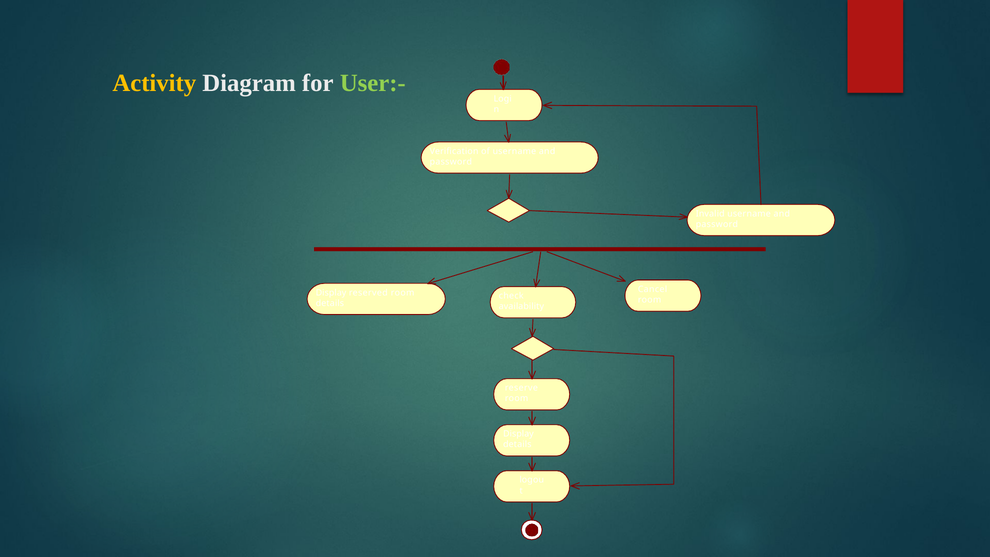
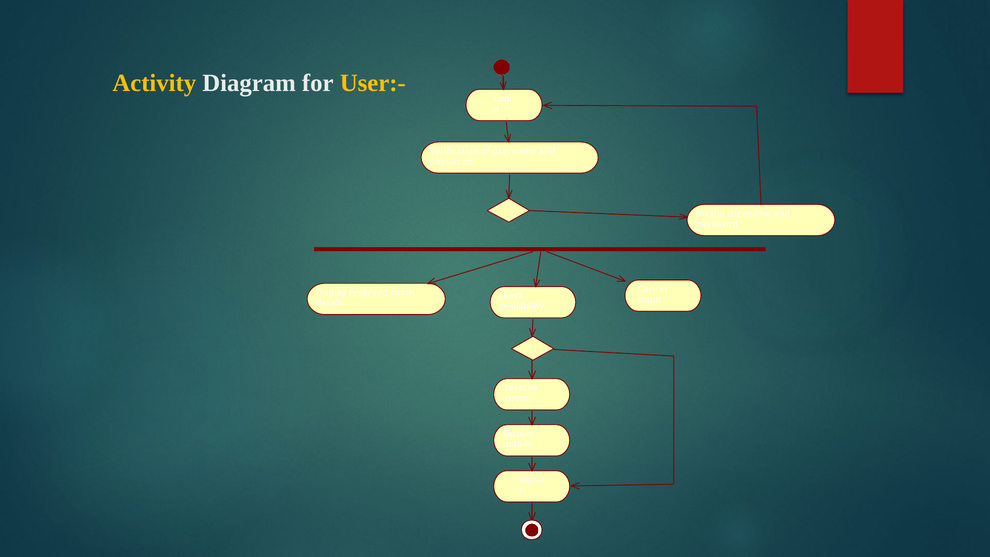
User:- colour: light green -> yellow (373, 83)
